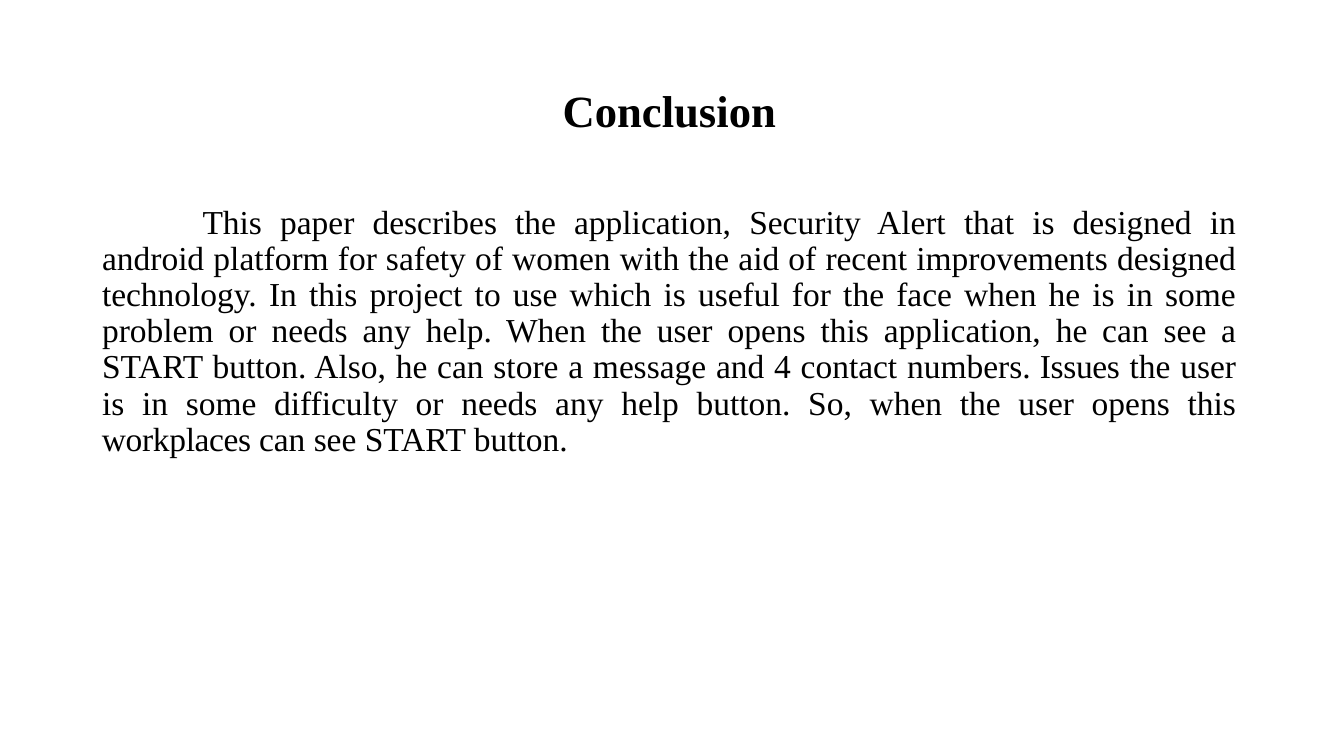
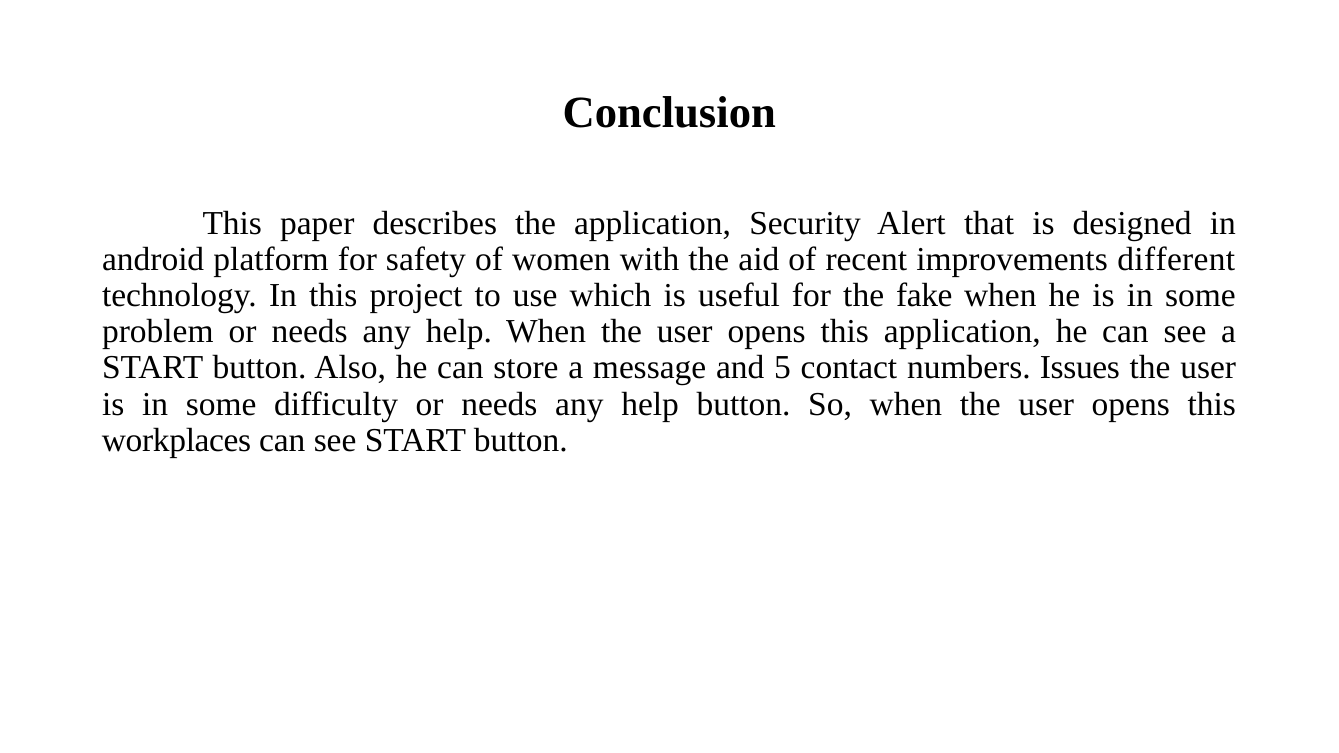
improvements designed: designed -> different (1176, 260)
face: face -> fake (924, 296)
4: 4 -> 5 (782, 368)
